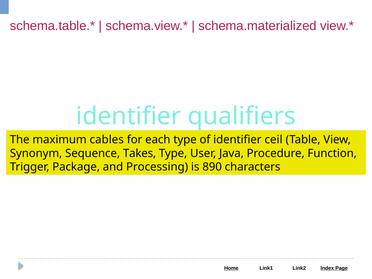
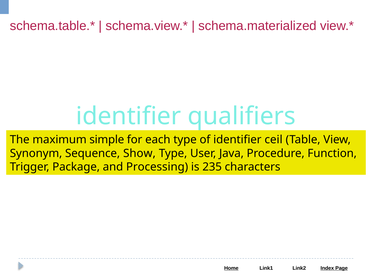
cables: cables -> simple (107, 140)
Takes: Takes -> Show (139, 153)
890: 890 -> 235 (212, 167)
